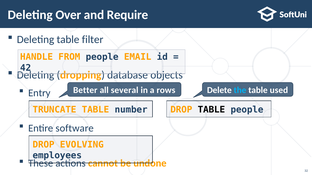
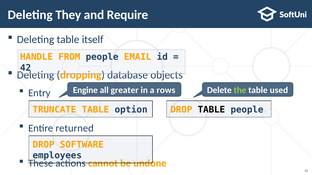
Over: Over -> They (68, 15)
filter: filter -> itself (93, 40)
Better: Better -> Engine (85, 90)
several: several -> greater (125, 90)
the colour: light blue -> light green (240, 90)
number: number -> option (131, 110)
software: software -> returned (75, 128)
EVOLVING: EVOLVING -> SOFTWARE (82, 145)
